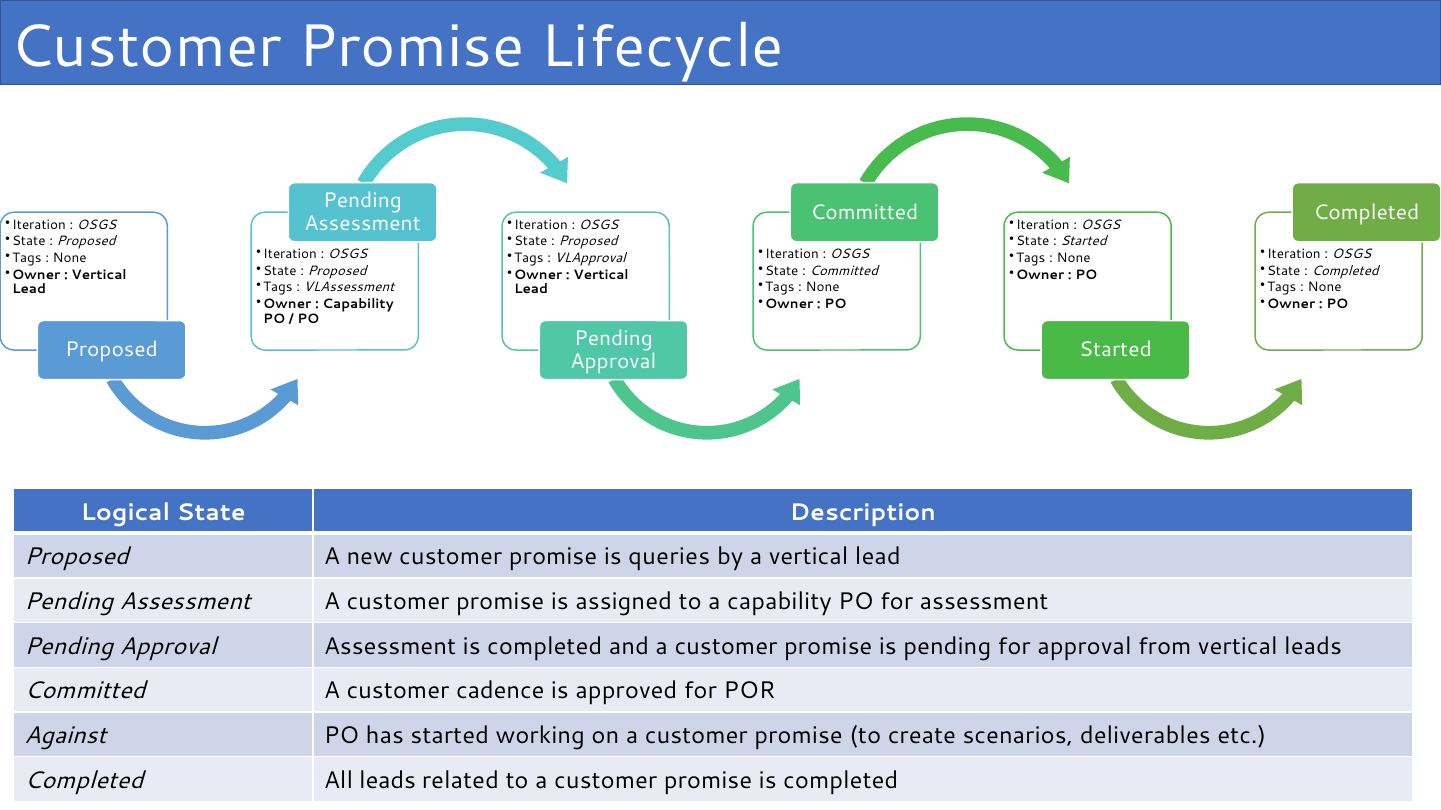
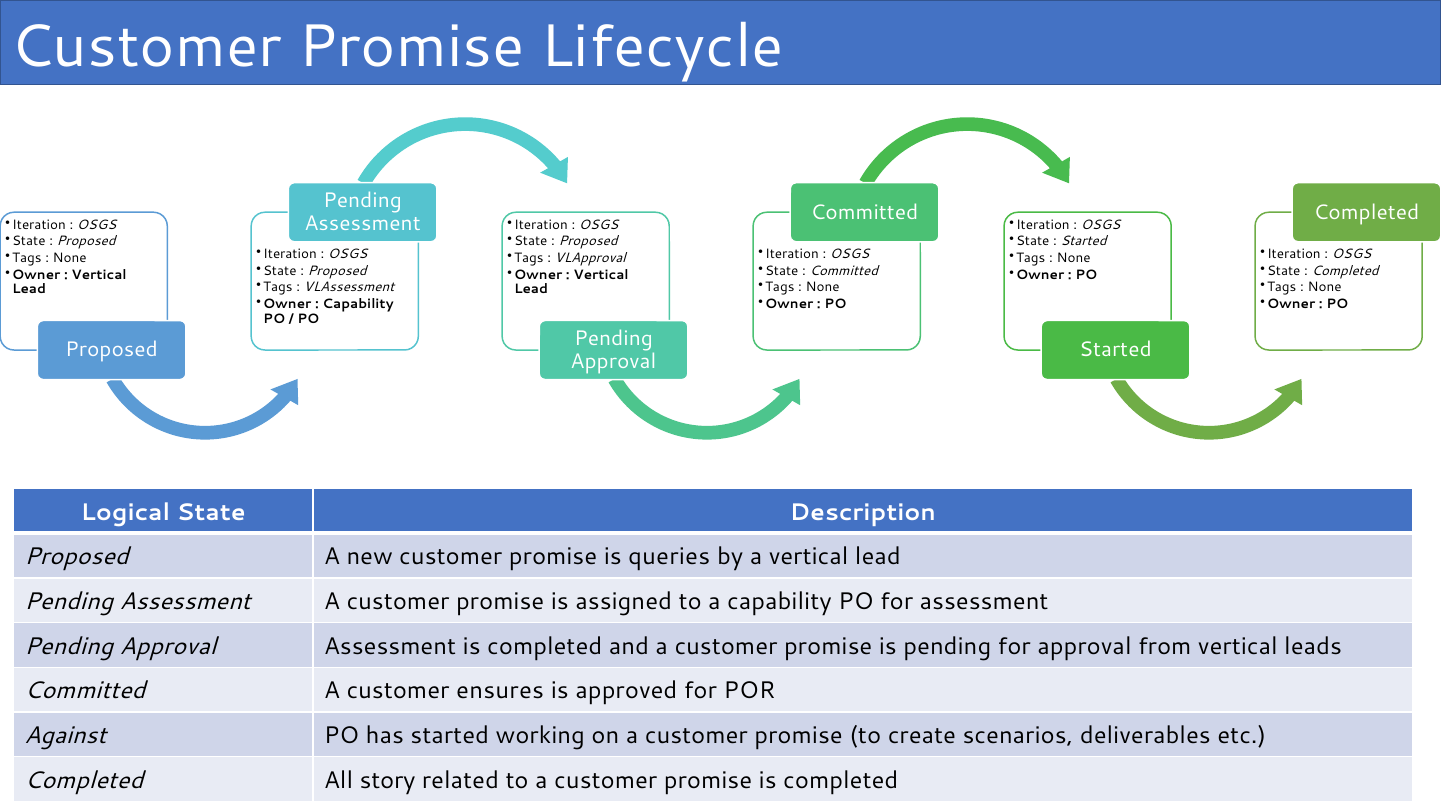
cadence: cadence -> ensures (500, 691)
All leads: leads -> story (388, 781)
